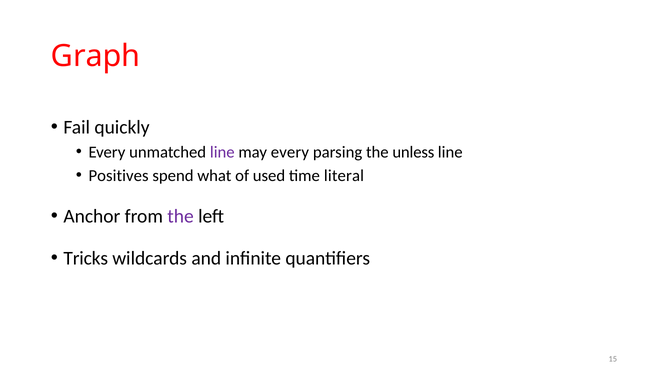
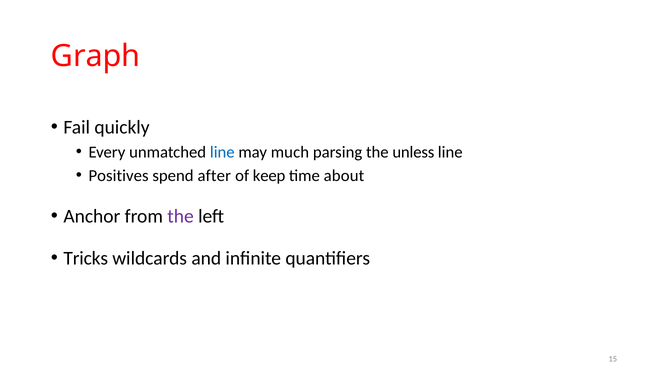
line colour: purple -> blue (222, 152)
may every: every -> much (290, 152)
what: what -> after (214, 176)
used: used -> keep (269, 176)
literal: literal -> about (344, 176)
